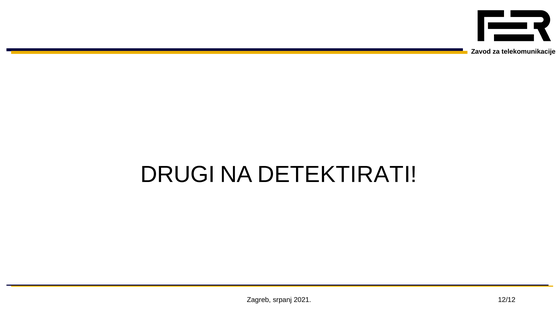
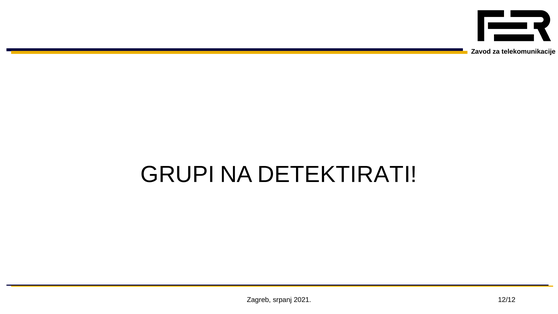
DRUGI: DRUGI -> GRUPI (178, 175)
